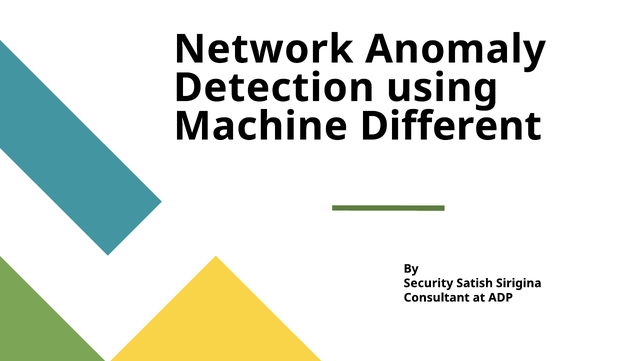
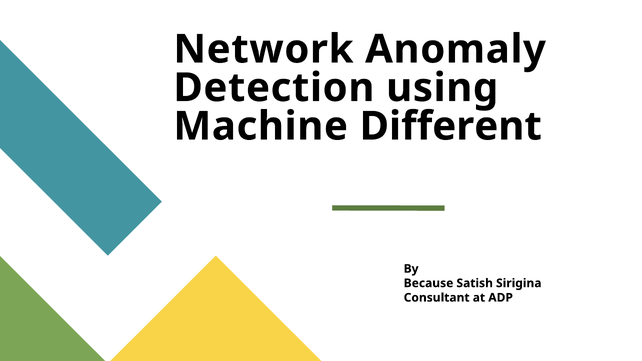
Security: Security -> Because (428, 283)
